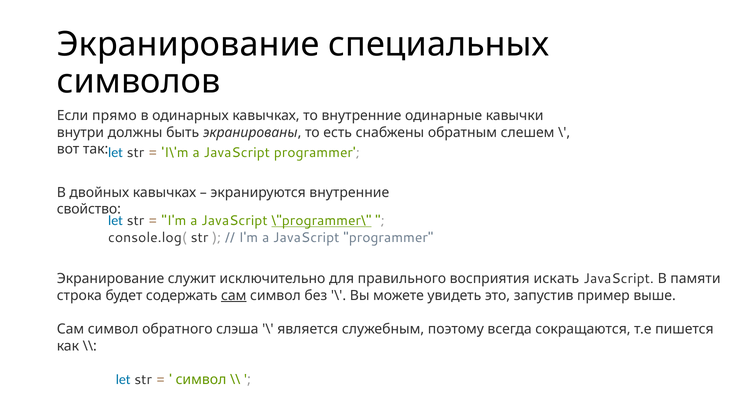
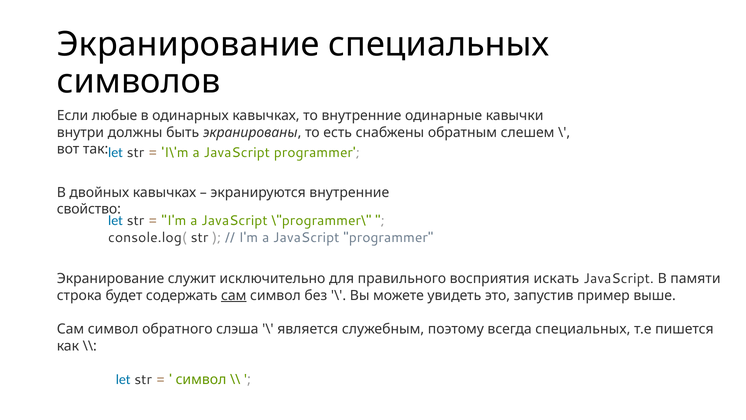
прямо: прямо -> любые (115, 116)
\"programmer\ underline: present -> none (321, 221)
всегда сокращаются: сокращаются -> специальных (583, 329)
